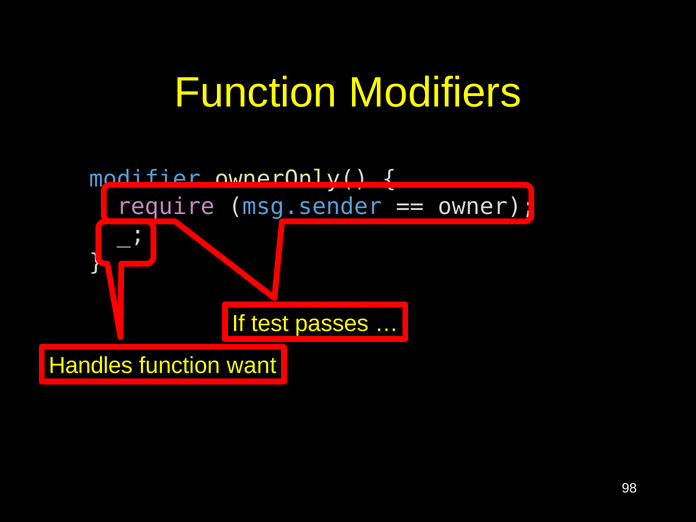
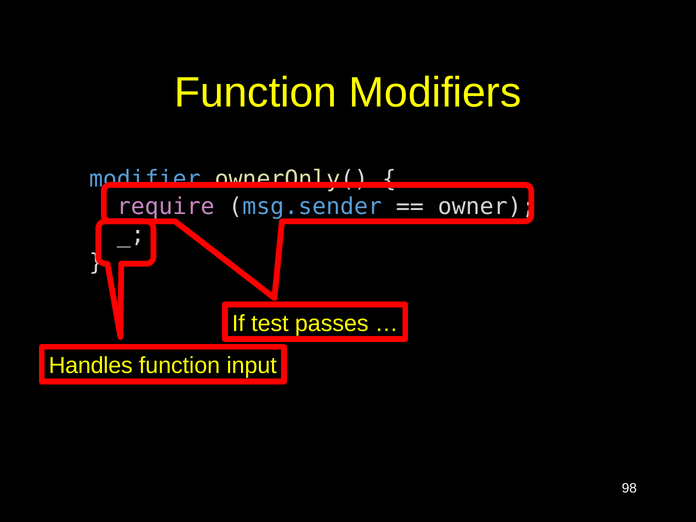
want: want -> input (252, 366)
